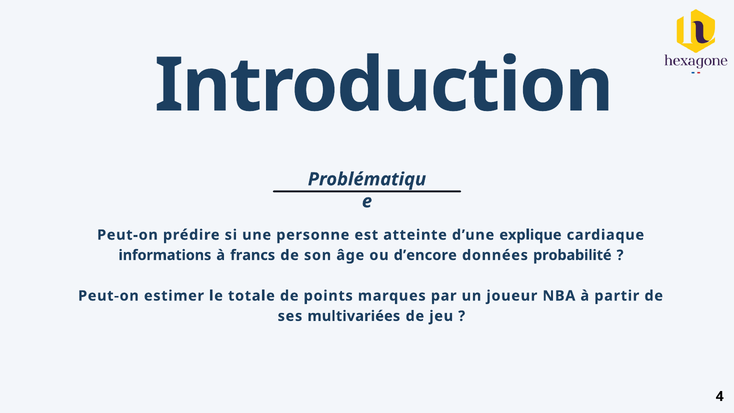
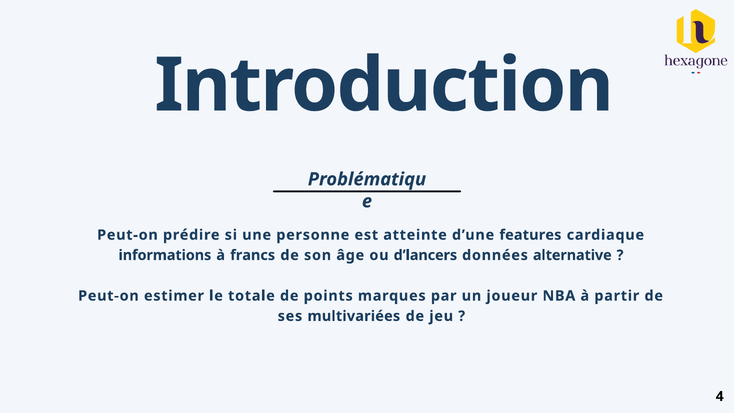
explique: explique -> features (530, 235)
d’encore: d’encore -> d’lancers (425, 255)
probabilité: probabilité -> alternative (572, 255)
